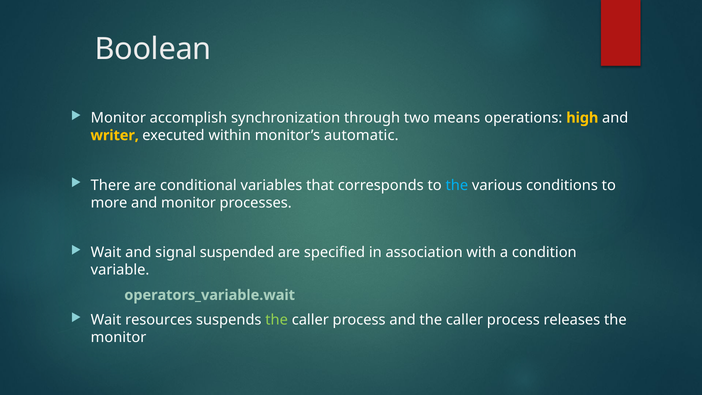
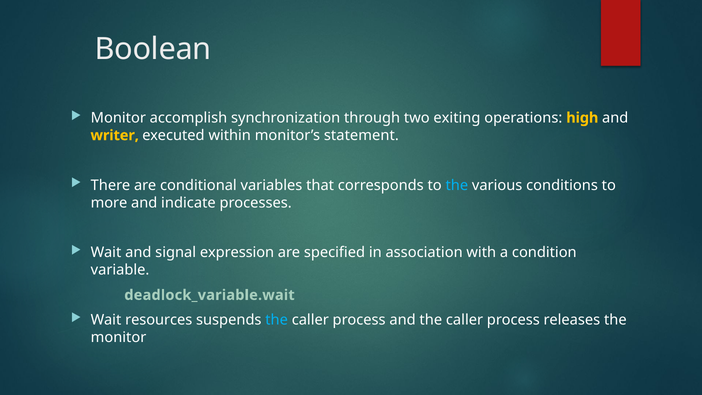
means: means -> exiting (457, 118)
automatic: automatic -> statement (361, 135)
and monitor: monitor -> indicate (188, 203)
suspended: suspended -> expression (237, 252)
operators_variable.wait: operators_variable.wait -> deadlock_variable.wait (209, 295)
the colour: light green -> light blue (277, 320)
